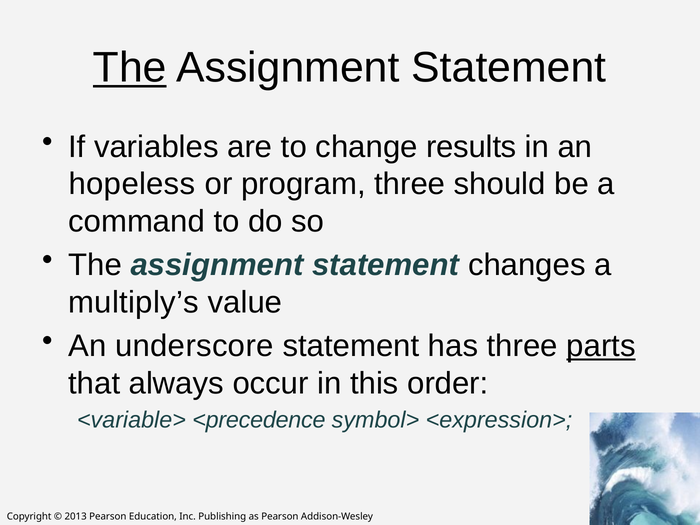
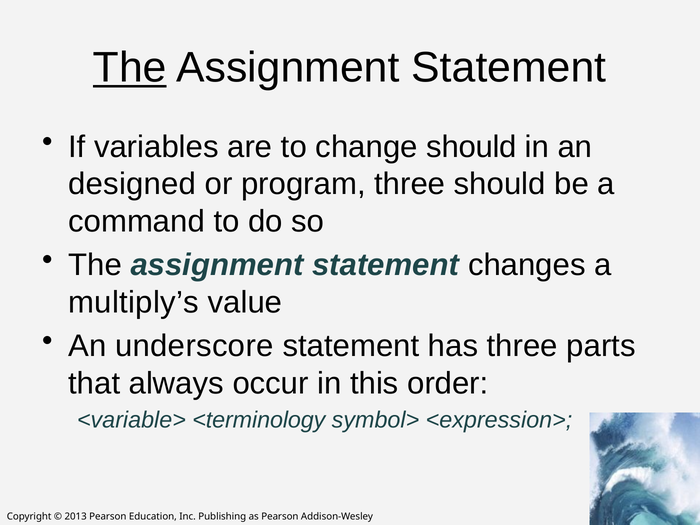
change results: results -> should (471, 147)
hopeless: hopeless -> designed (132, 184)
parts underline: present -> none (601, 346)
<precedence: <precedence -> <terminology (259, 420)
